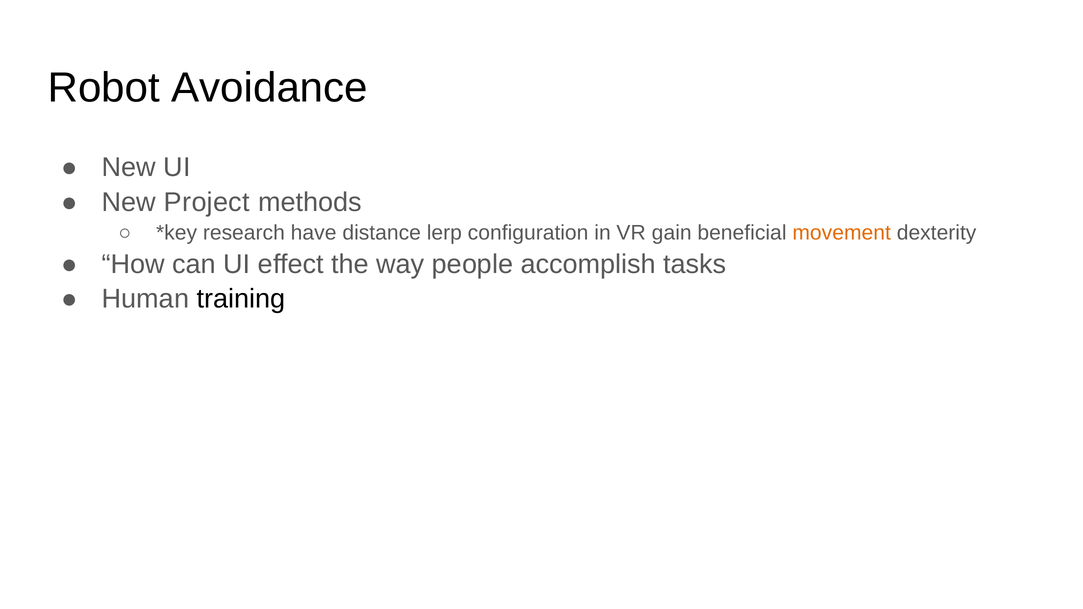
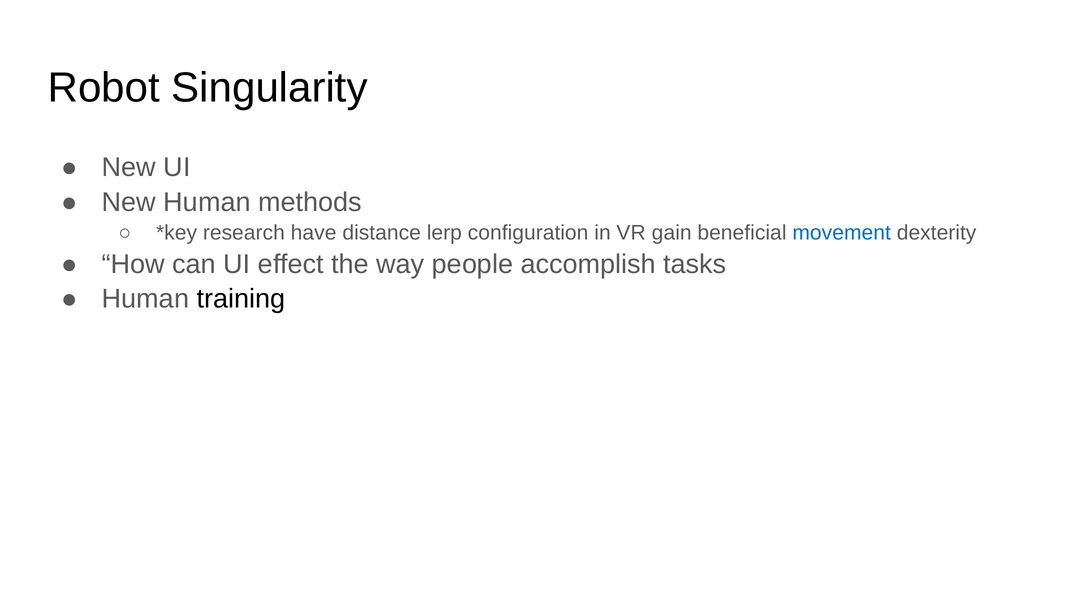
Avoidance: Avoidance -> Singularity (270, 88)
New Project: Project -> Human (207, 202)
movement colour: orange -> blue (842, 233)
